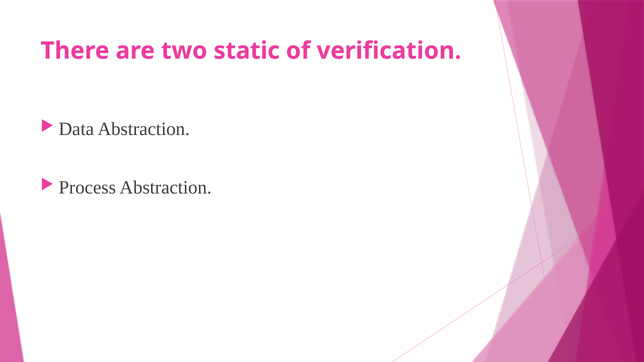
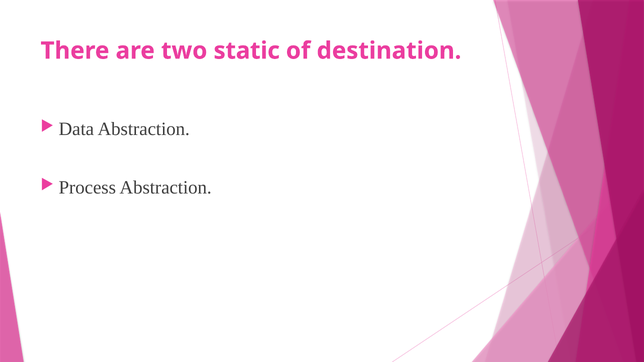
verification: verification -> destination (389, 51)
